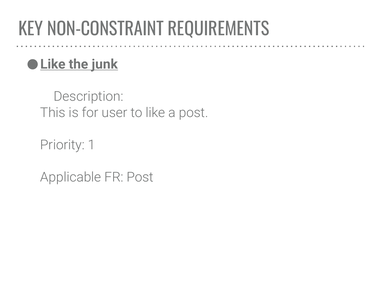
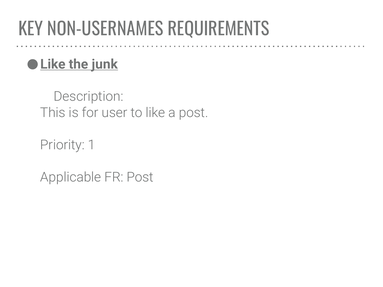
NON-CONSTRAINT: NON-CONSTRAINT -> NON-USERNAMES (105, 30)
